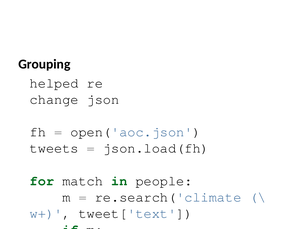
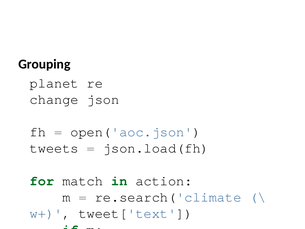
helped: helped -> planet (54, 83)
people: people -> action (164, 181)
